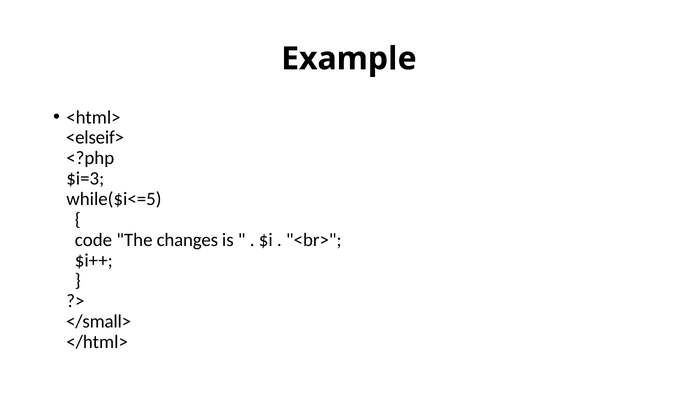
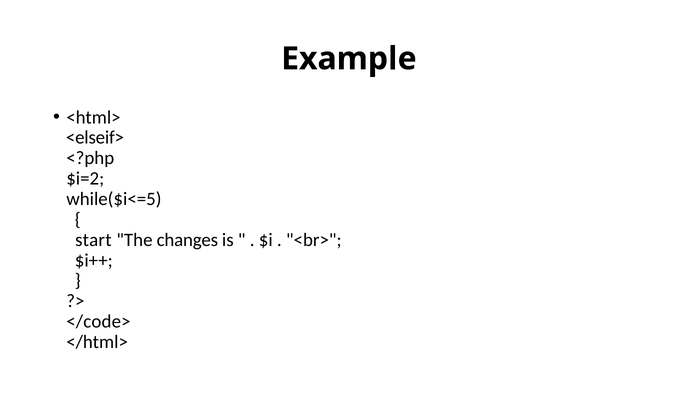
$i=3: $i=3 -> $i=2 (85, 178)
code: code -> start (93, 240)
</small>: </small> -> </code> (98, 321)
